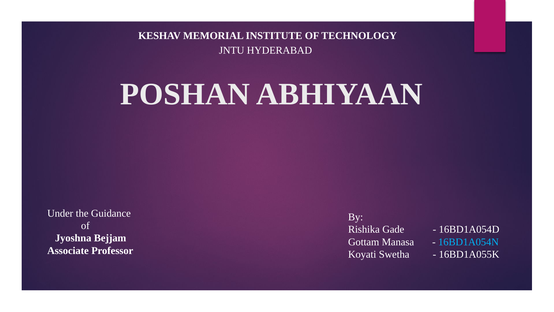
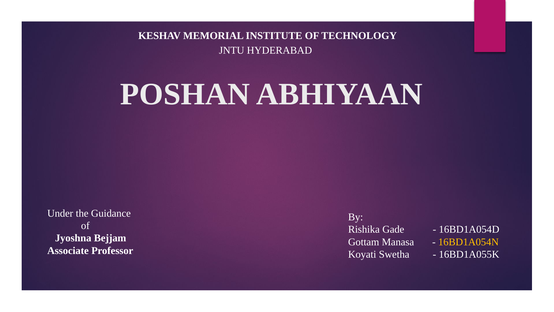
16BD1A054N colour: light blue -> yellow (469, 242)
